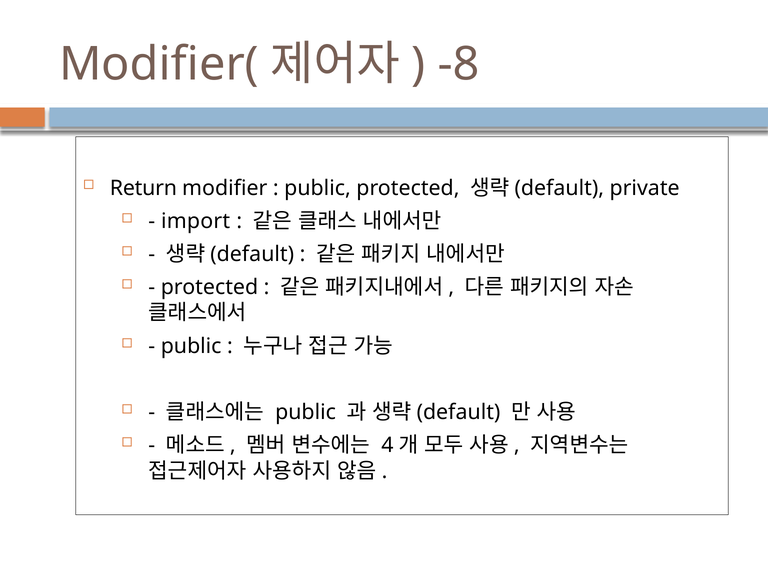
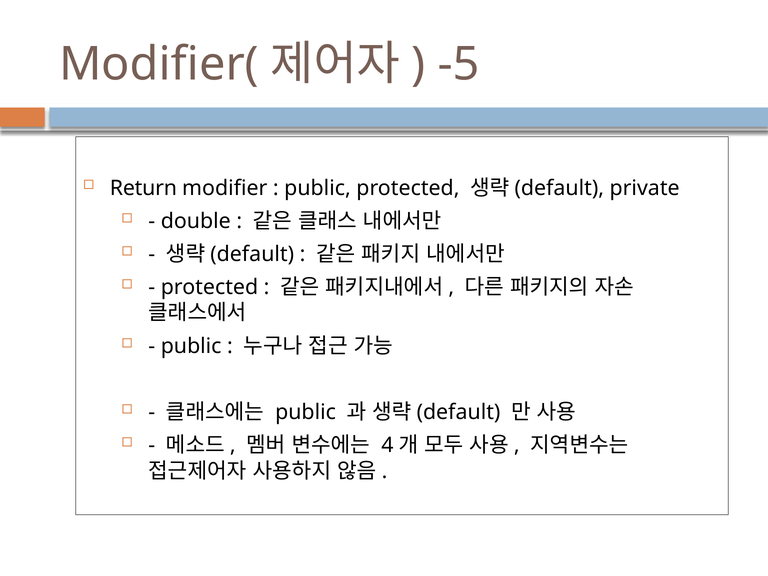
-8: -8 -> -5 (459, 64)
import: import -> double (196, 221)
